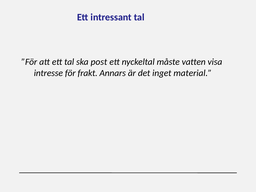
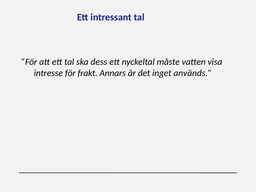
post: post -> dess (99, 62)
material: material -> används (193, 73)
